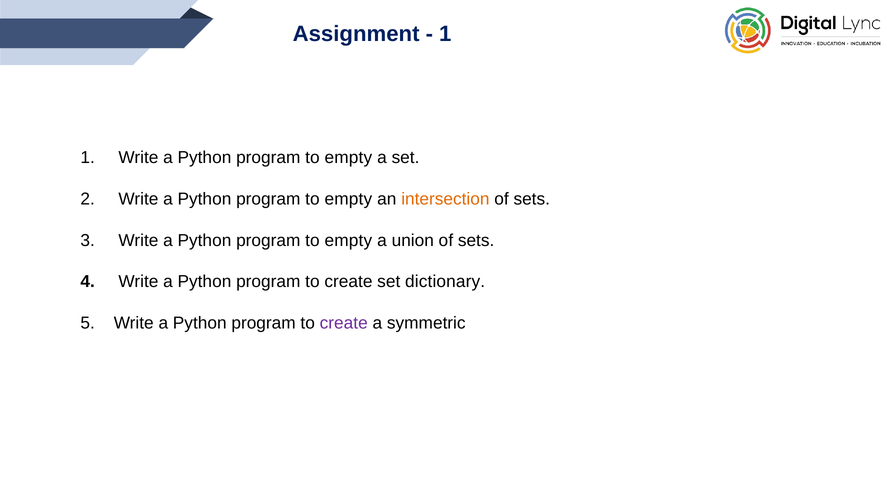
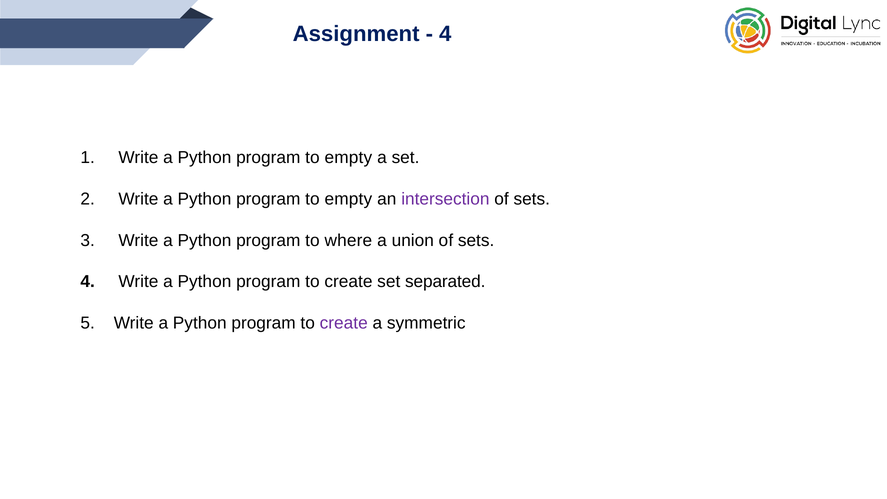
1: 1 -> 4 (445, 34)
intersection colour: orange -> purple (445, 199)
empty: empty -> where (348, 240)
dictionary: dictionary -> separated (445, 282)
